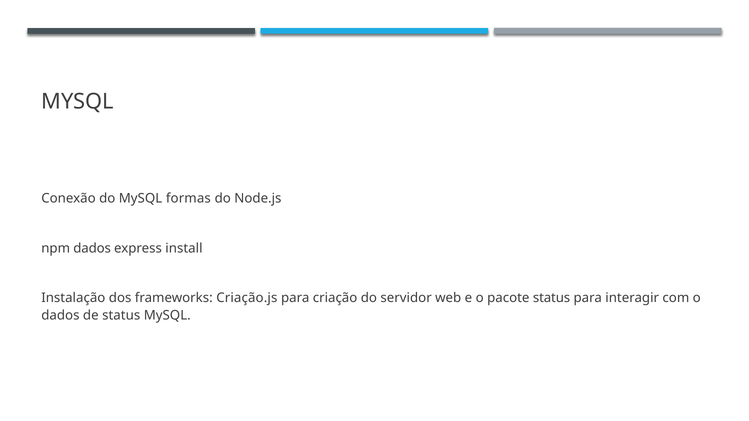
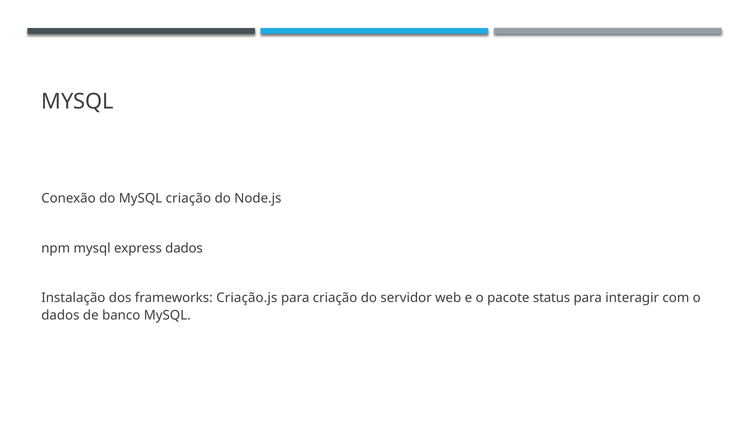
MySQL formas: formas -> criação (188, 199)
npm dados: dados -> mysql (92, 248)
express install: install -> dados (184, 248)
de status: status -> banco (121, 316)
